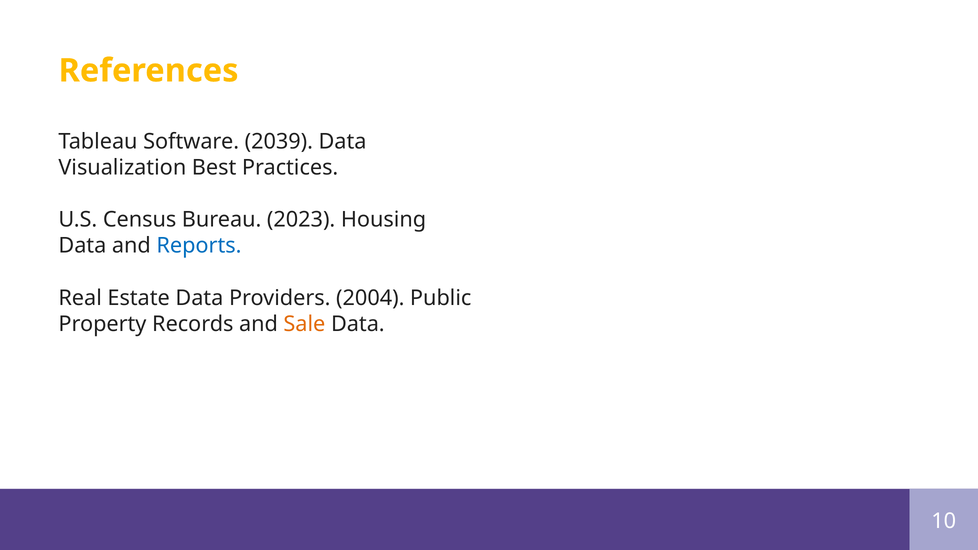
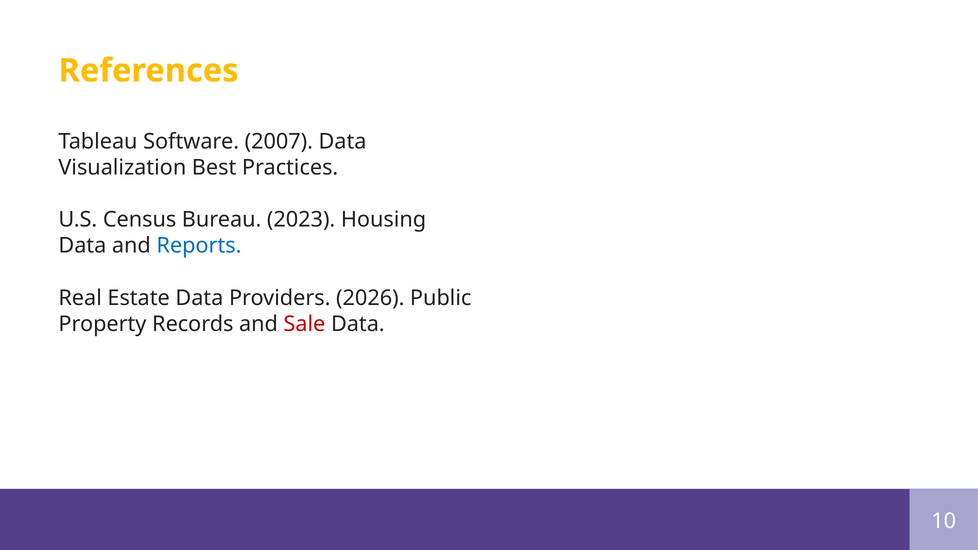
2039: 2039 -> 2007 (279, 142)
2004: 2004 -> 2026 (370, 298)
Sale colour: orange -> red (304, 324)
